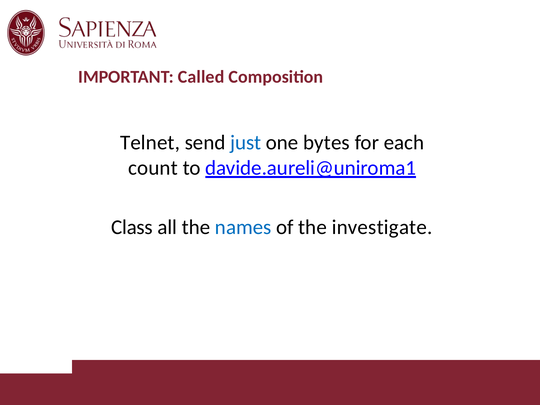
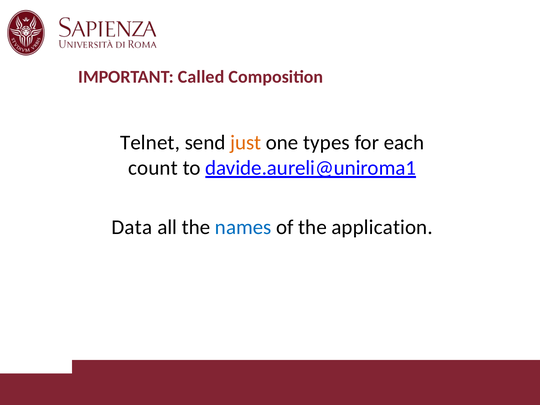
just colour: blue -> orange (246, 143)
bytes: bytes -> types (326, 143)
Class: Class -> Data (132, 227)
investigate: investigate -> application (382, 227)
